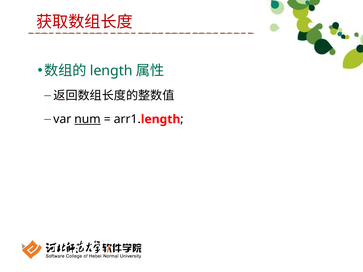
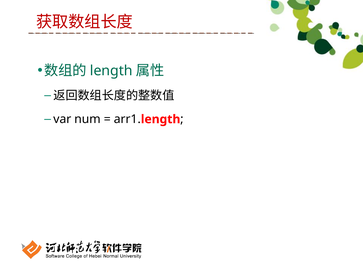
num underline: present -> none (88, 119)
